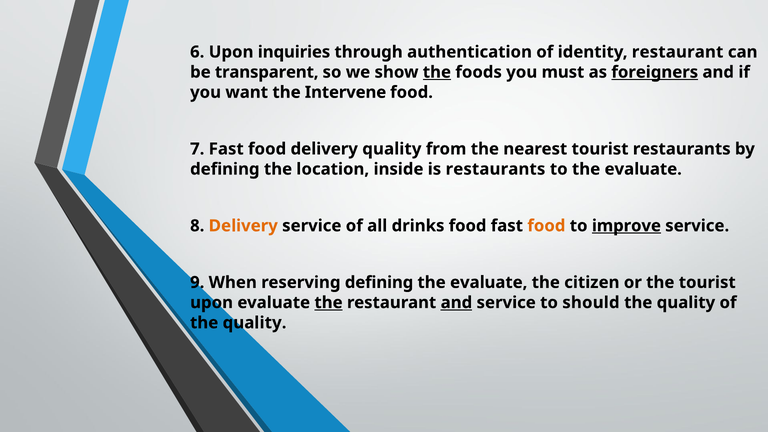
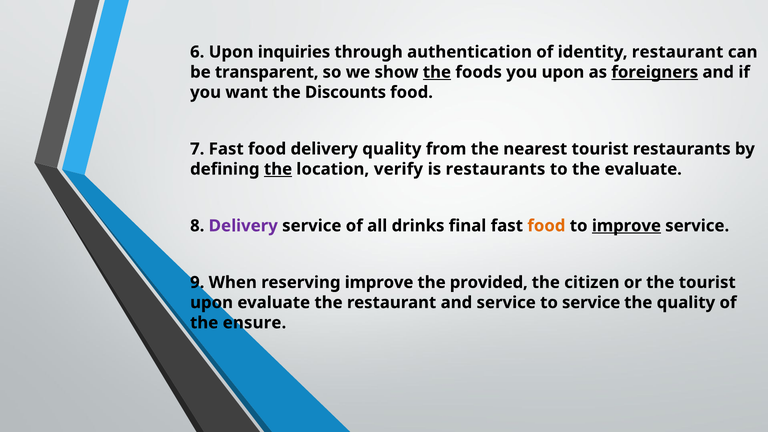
you must: must -> upon (563, 72)
Intervene: Intervene -> Discounts (345, 92)
the underline: none -> present (278, 169)
inside: inside -> verify (398, 169)
Delivery colour: orange -> purple (243, 226)
drinks food: food -> final (468, 226)
reserving defining: defining -> improve (379, 282)
evaluate: evaluate -> provided (489, 282)
the underline: present -> none (329, 303)
and underline: present -> none (456, 303)
to should: should -> service (591, 303)
quality: quality -> ensure (254, 323)
